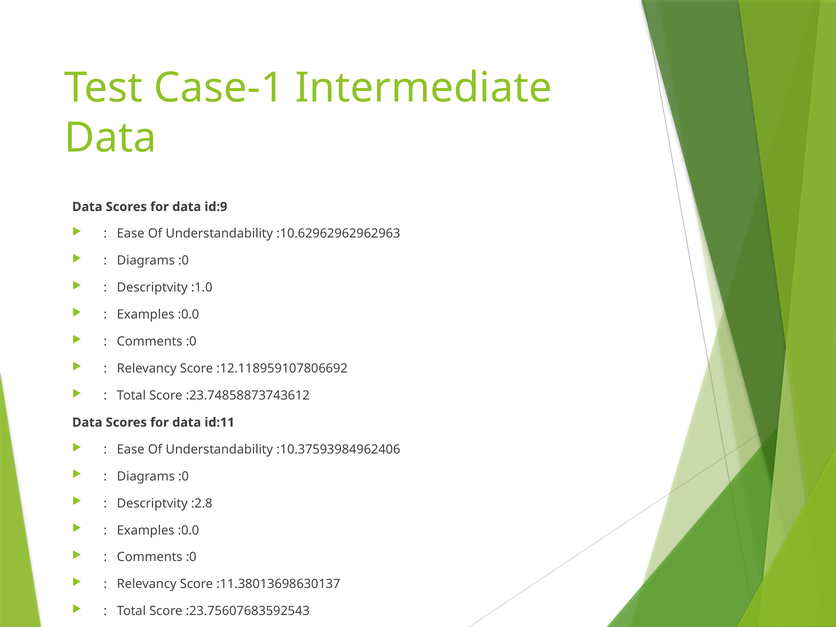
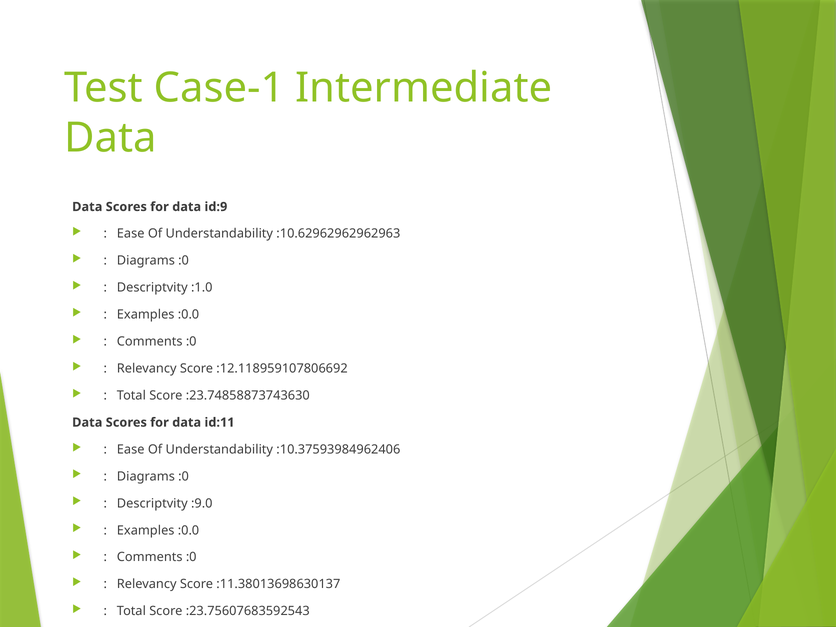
:23.74858873743612: :23.74858873743612 -> :23.74858873743630 (248, 396)
:2.8: :2.8 -> :9.0 (202, 503)
